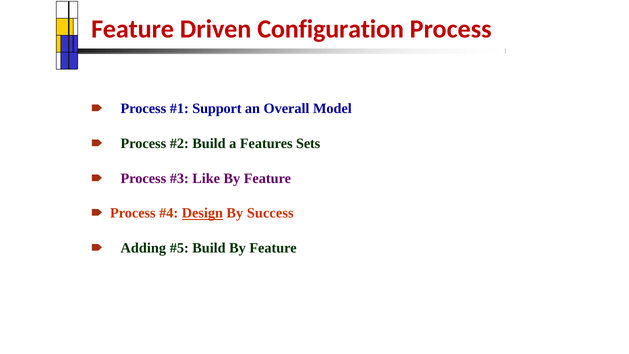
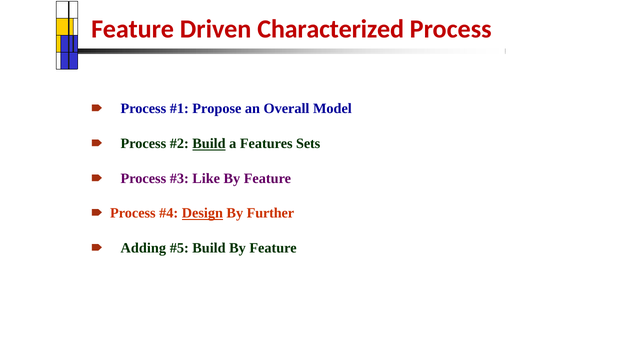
Configuration: Configuration -> Characterized (331, 29)
Support: Support -> Propose (217, 108)
Build underline: none -> present (209, 144)
Success: Success -> Further (270, 213)
